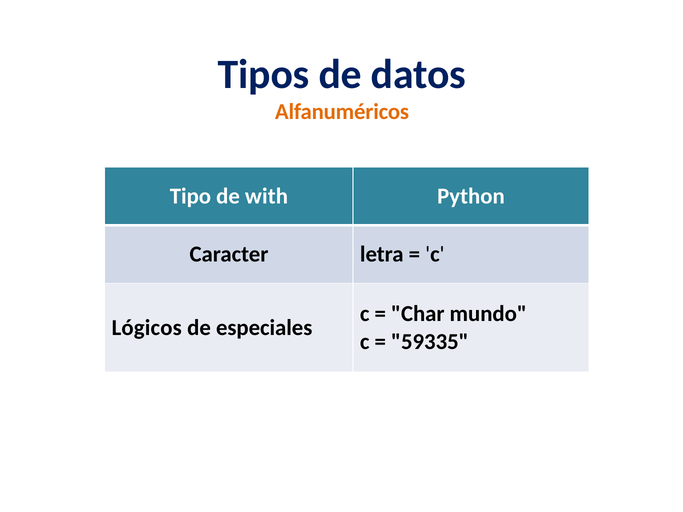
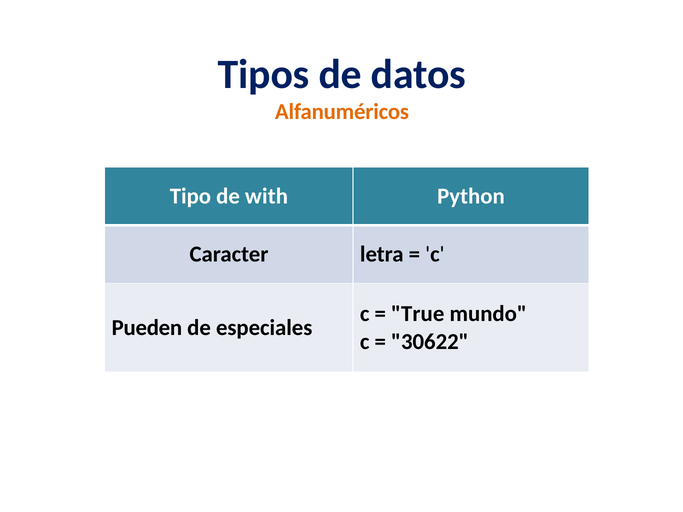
Char: Char -> True (418, 314)
Lógicos: Lógicos -> Pueden (147, 328)
59335: 59335 -> 30622 (430, 342)
